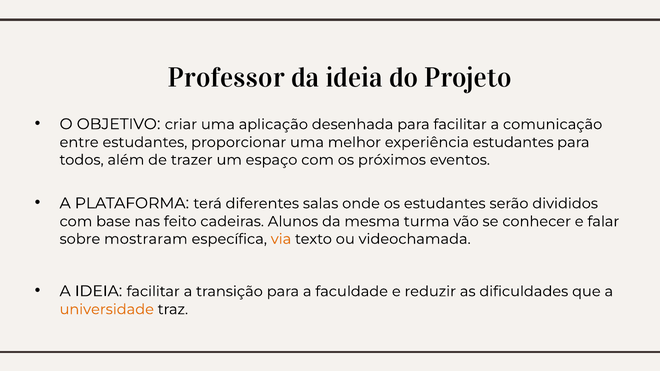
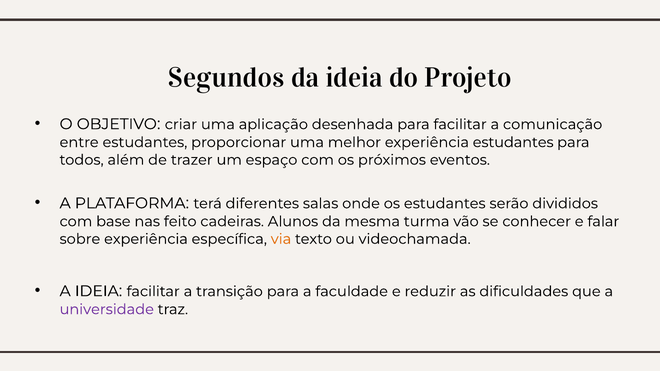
Professor: Professor -> Segundos (226, 78)
sobre mostraram: mostraram -> experiência (146, 239)
universidade colour: orange -> purple (107, 310)
